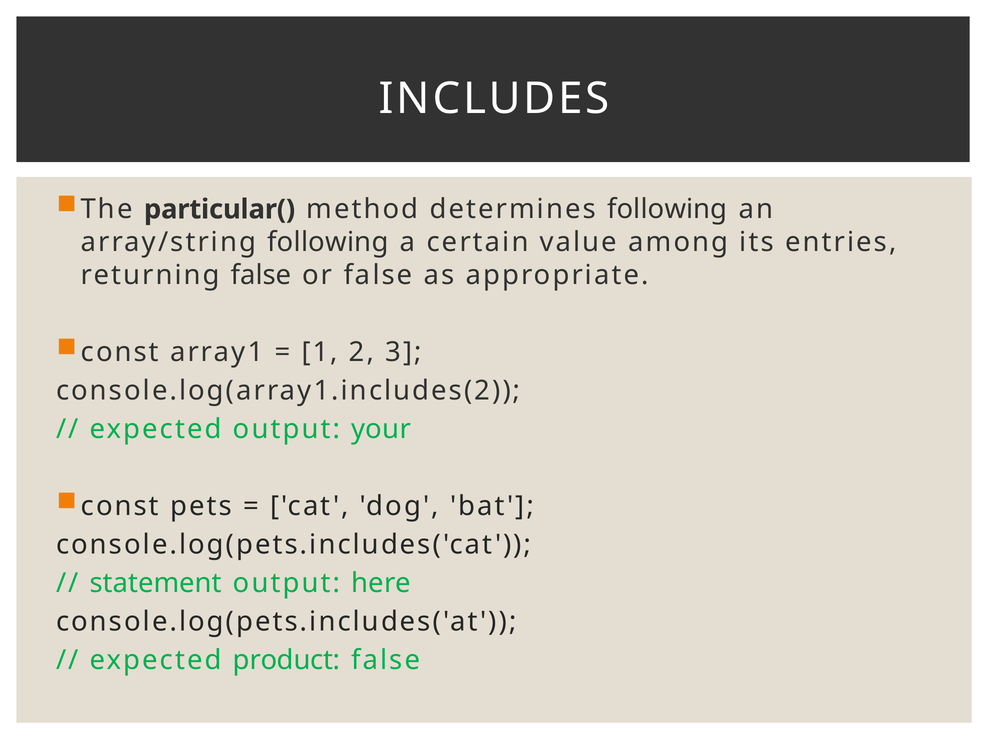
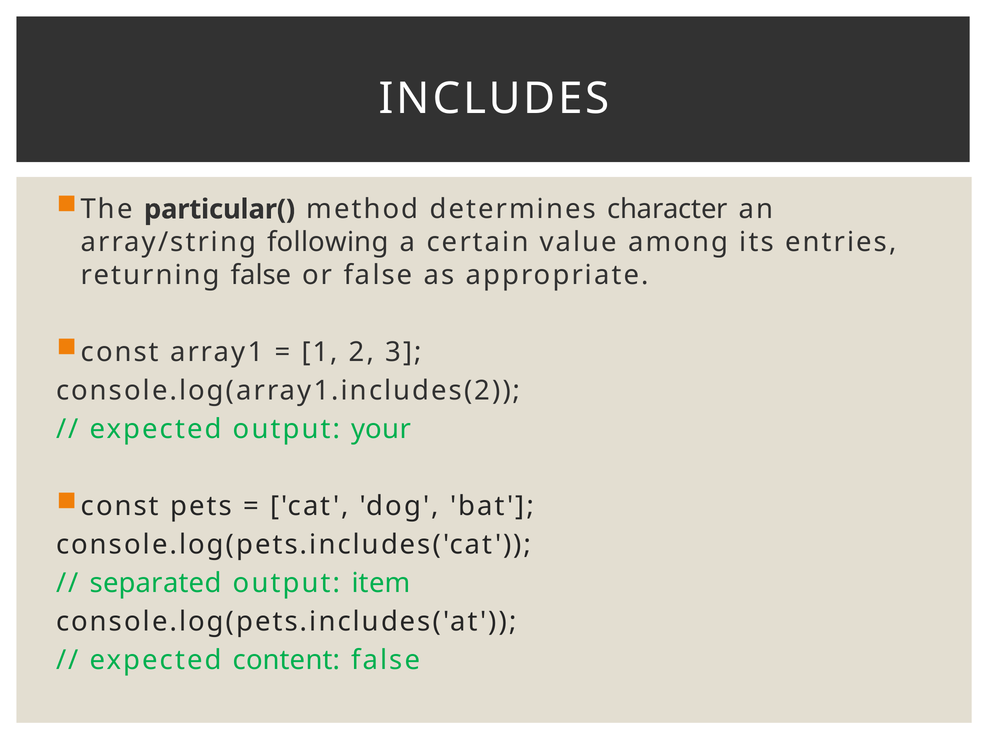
determines following: following -> character (667, 209)
statement: statement -> separated (156, 583)
here: here -> item (381, 583)
product: product -> content (286, 660)
